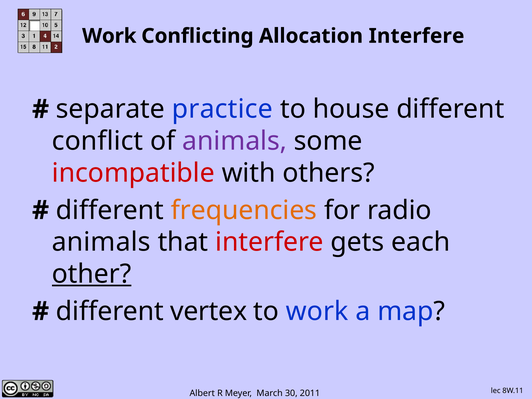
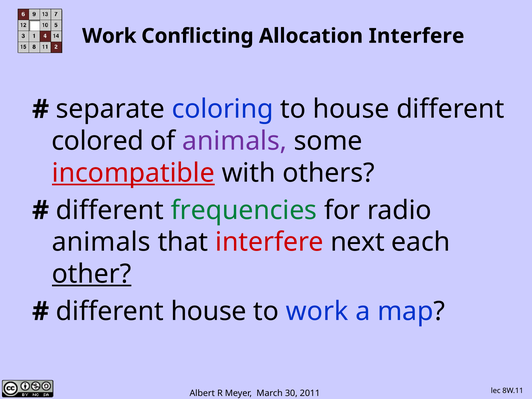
practice: practice -> coloring (223, 109)
conflict: conflict -> colored (98, 141)
incompatible underline: none -> present (133, 173)
frequencies colour: orange -> green (244, 210)
gets: gets -> next (358, 242)
different vertex: vertex -> house (209, 311)
